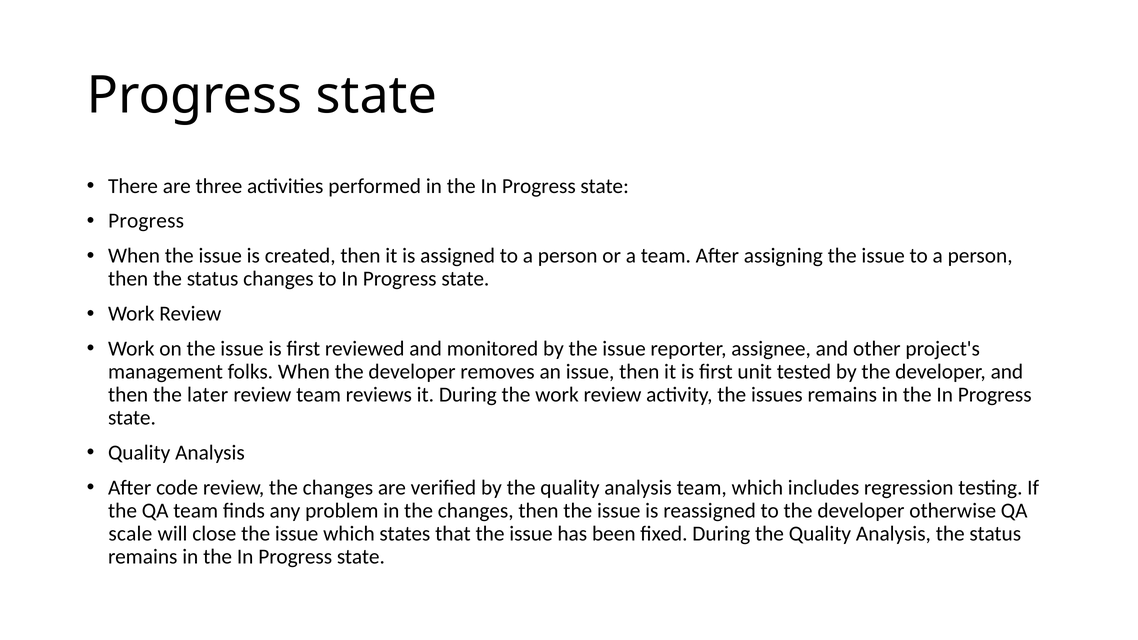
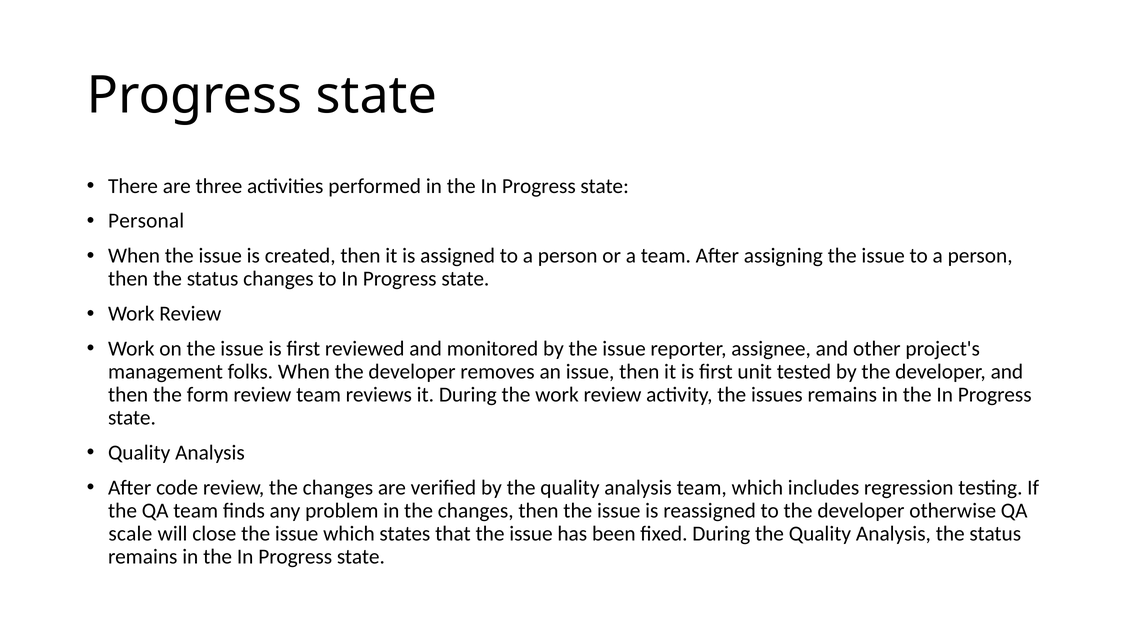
Progress: Progress -> Personal (146, 221)
later: later -> form (208, 395)
